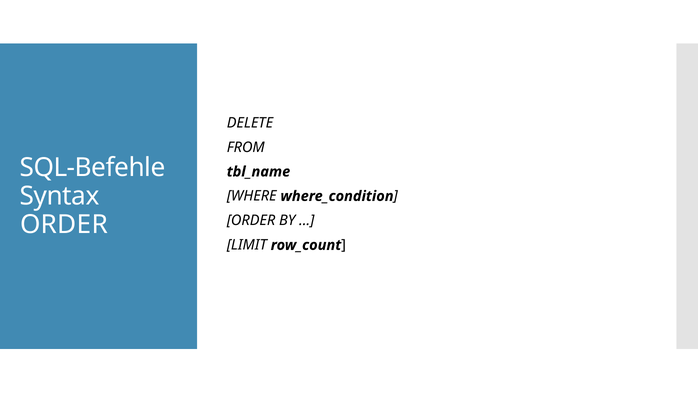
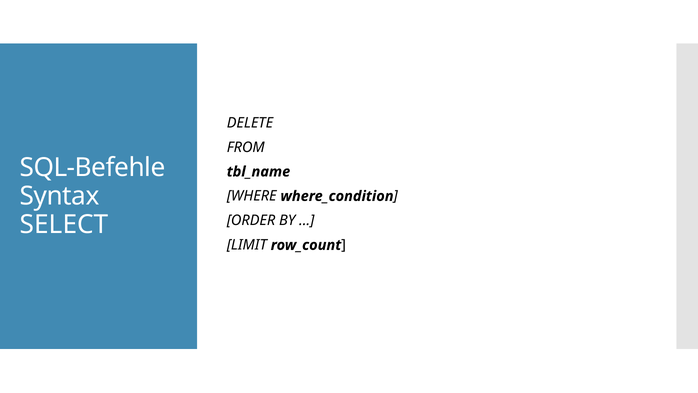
ORDER: ORDER -> SELECT (64, 224)
